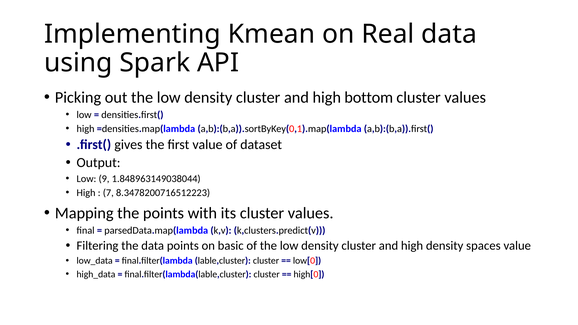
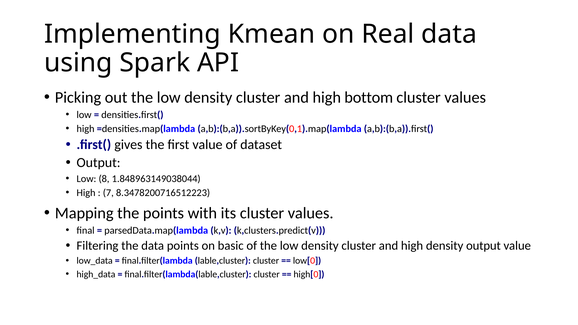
9: 9 -> 8 (104, 179)
density spaces: spaces -> output (483, 246)
